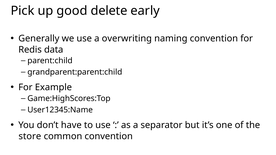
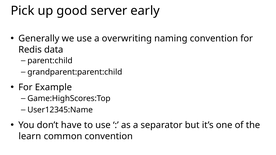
delete: delete -> server (109, 11)
store: store -> learn (30, 136)
